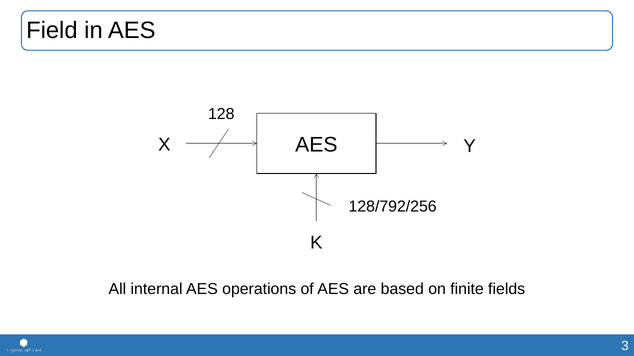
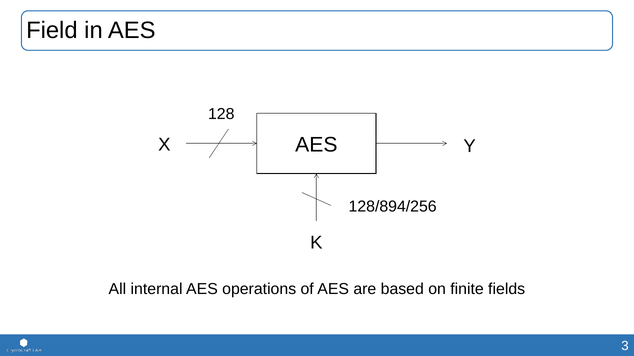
128/792/256: 128/792/256 -> 128/894/256 (393, 207)
